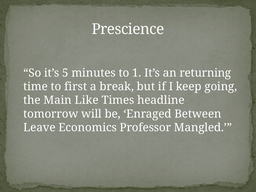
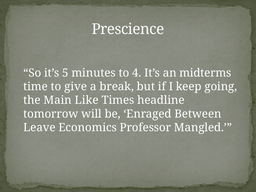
1: 1 -> 4 (137, 73)
returning: returning -> midterms (205, 73)
first: first -> give (76, 87)
